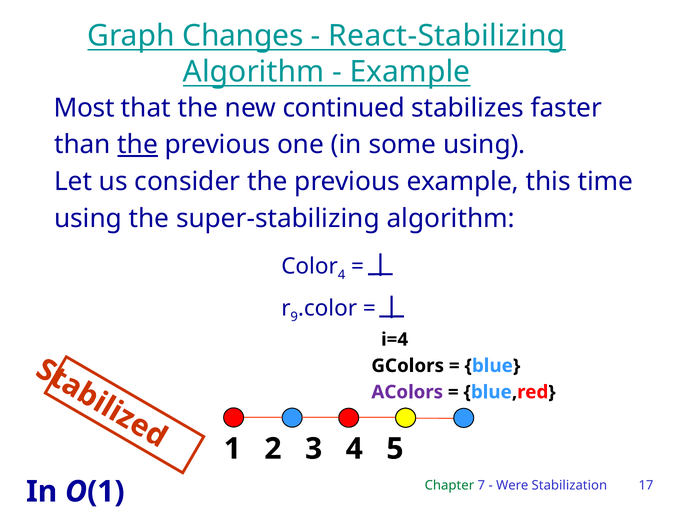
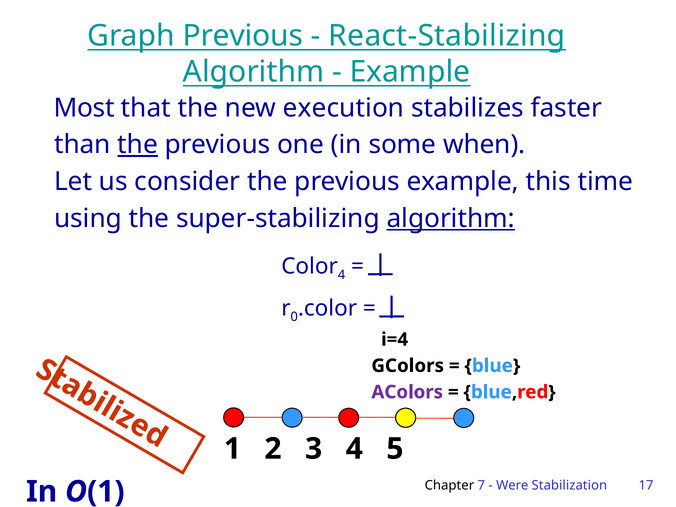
Graph Changes: Changes -> Previous (243, 36)
continued: continued -> execution (344, 108)
some using: using -> when (484, 145)
algorithm underline: none -> present (451, 218)
9: 9 -> 0 (294, 317)
Chapter colour: green -> black (449, 485)
